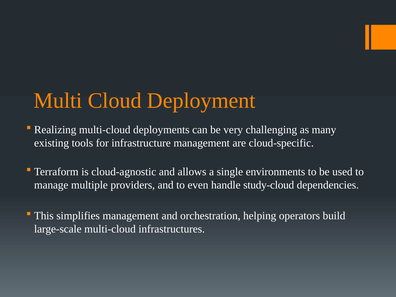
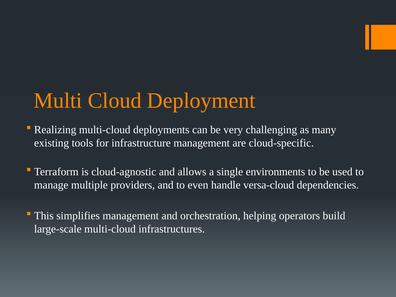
study-cloud: study-cloud -> versa-cloud (269, 185)
